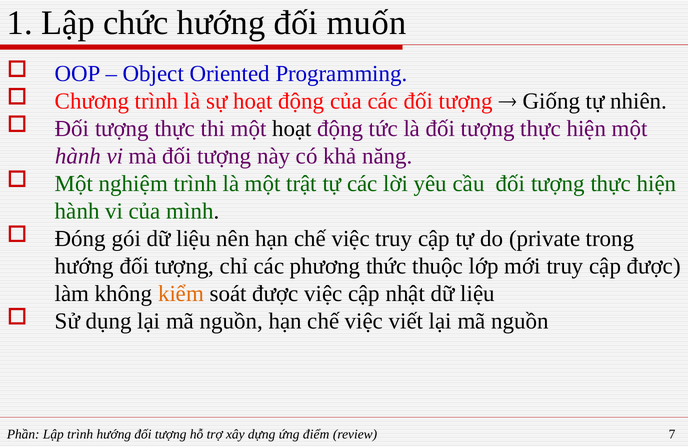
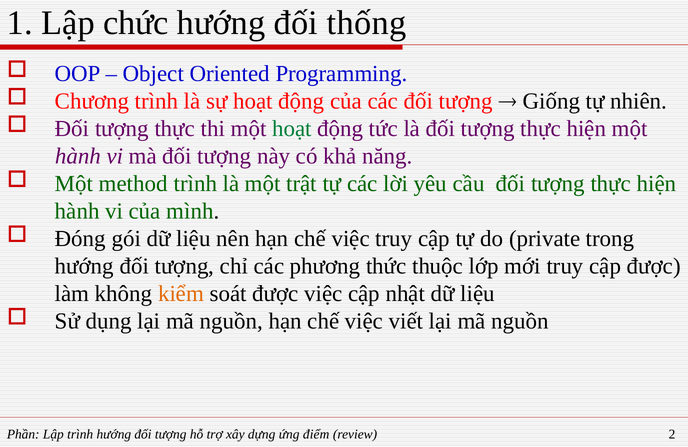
muốn: muốn -> thống (367, 23)
hoạt colour: black -> green (292, 129)
nghiệm: nghiệm -> method (133, 184)
7: 7 -> 2 (672, 435)
